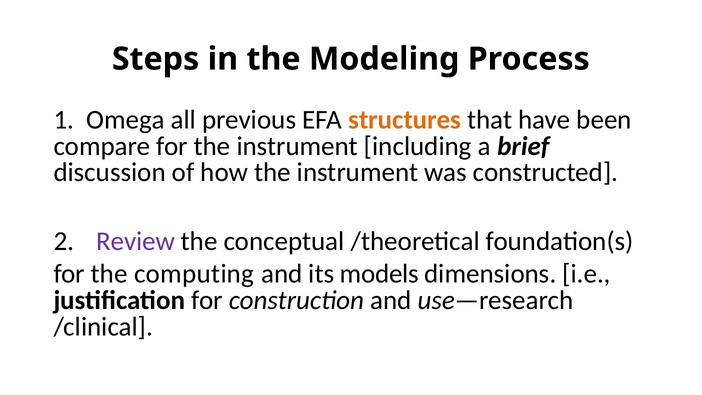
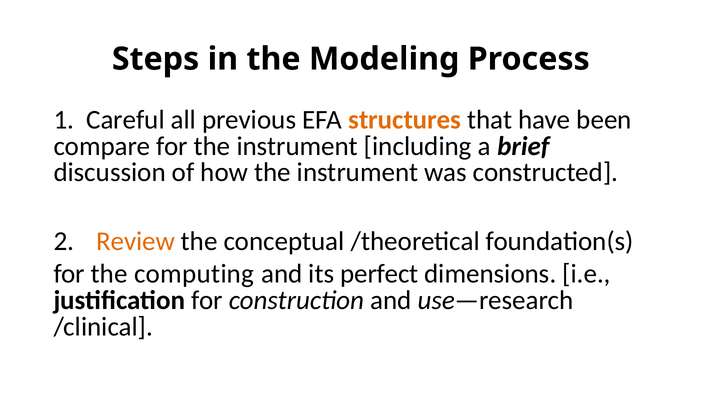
Omega: Omega -> Careful (126, 120)
Review colour: purple -> orange (136, 241)
models: models -> perfect (379, 274)
